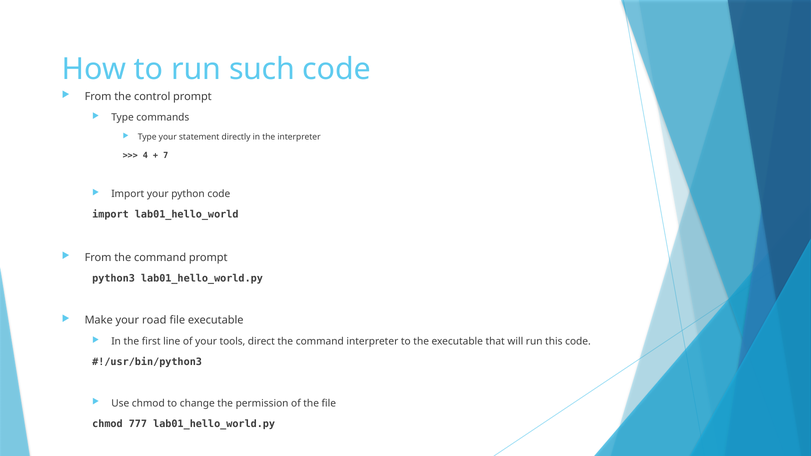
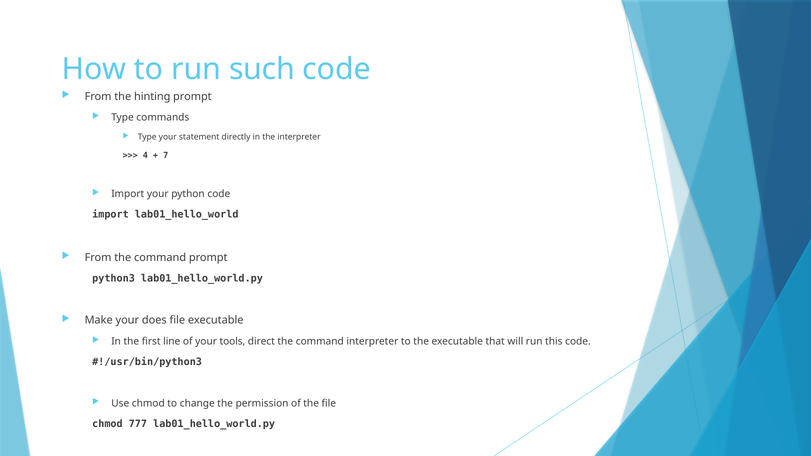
control: control -> hinting (152, 97)
road: road -> does (154, 320)
